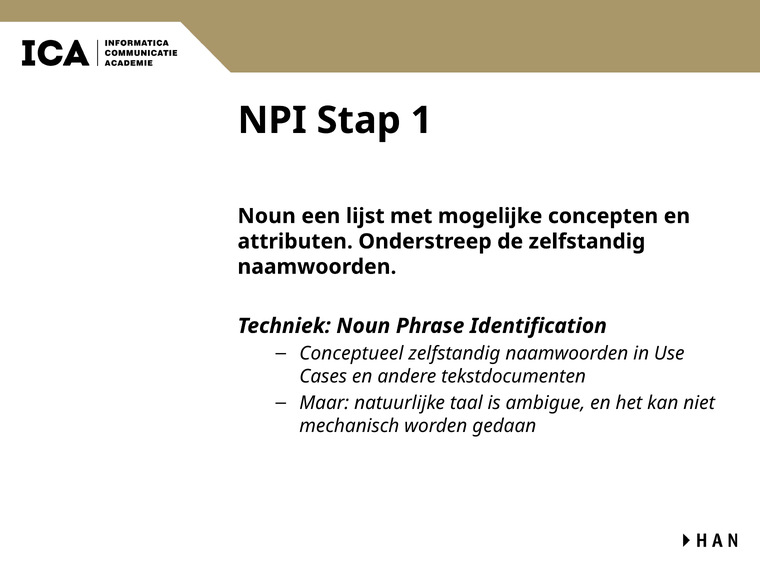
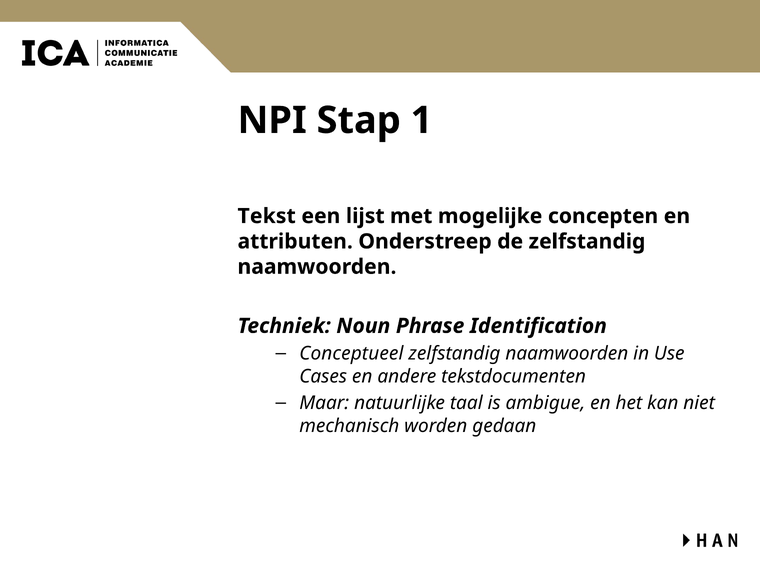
Noun: Noun -> Tekst (267, 216)
